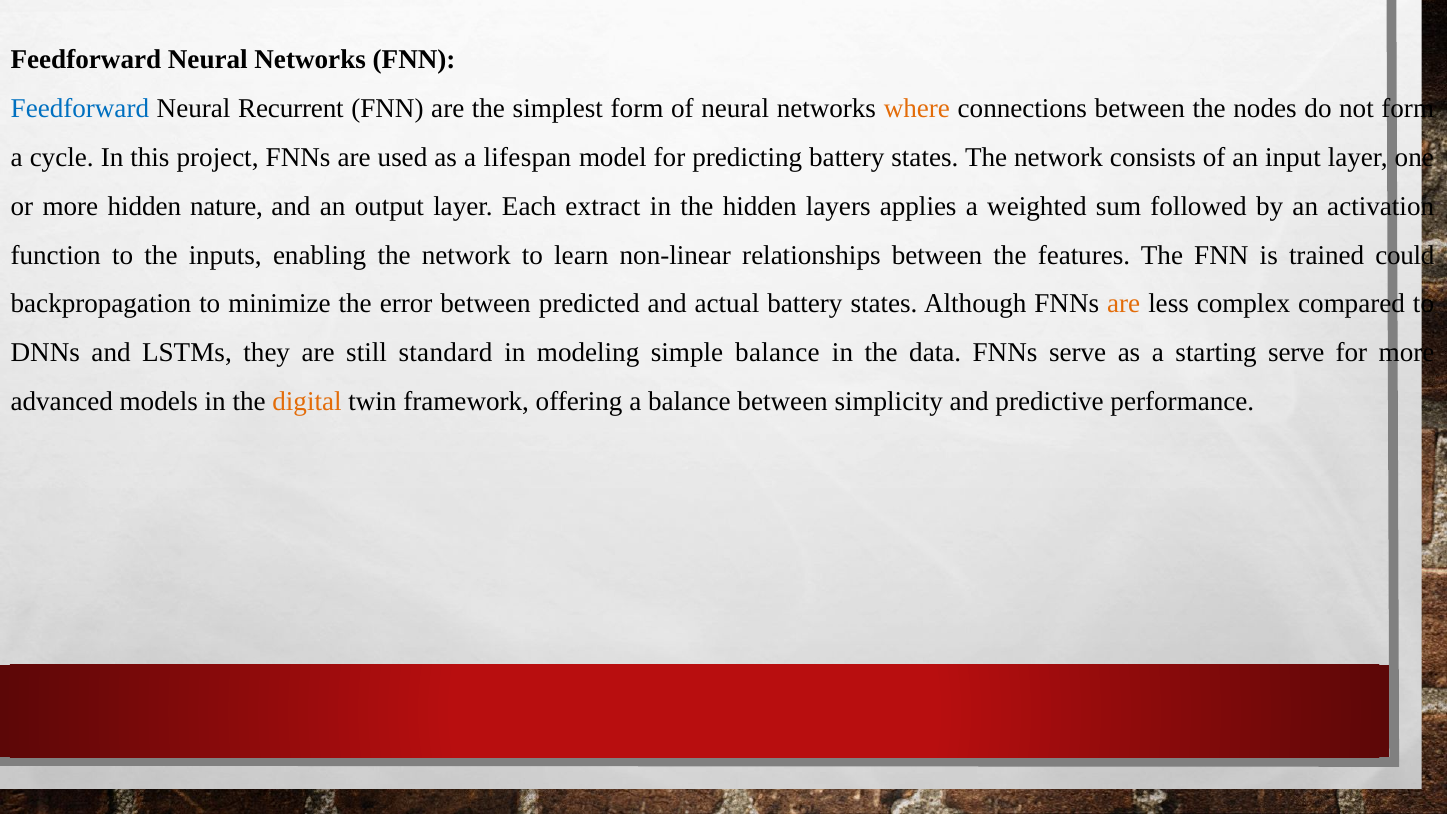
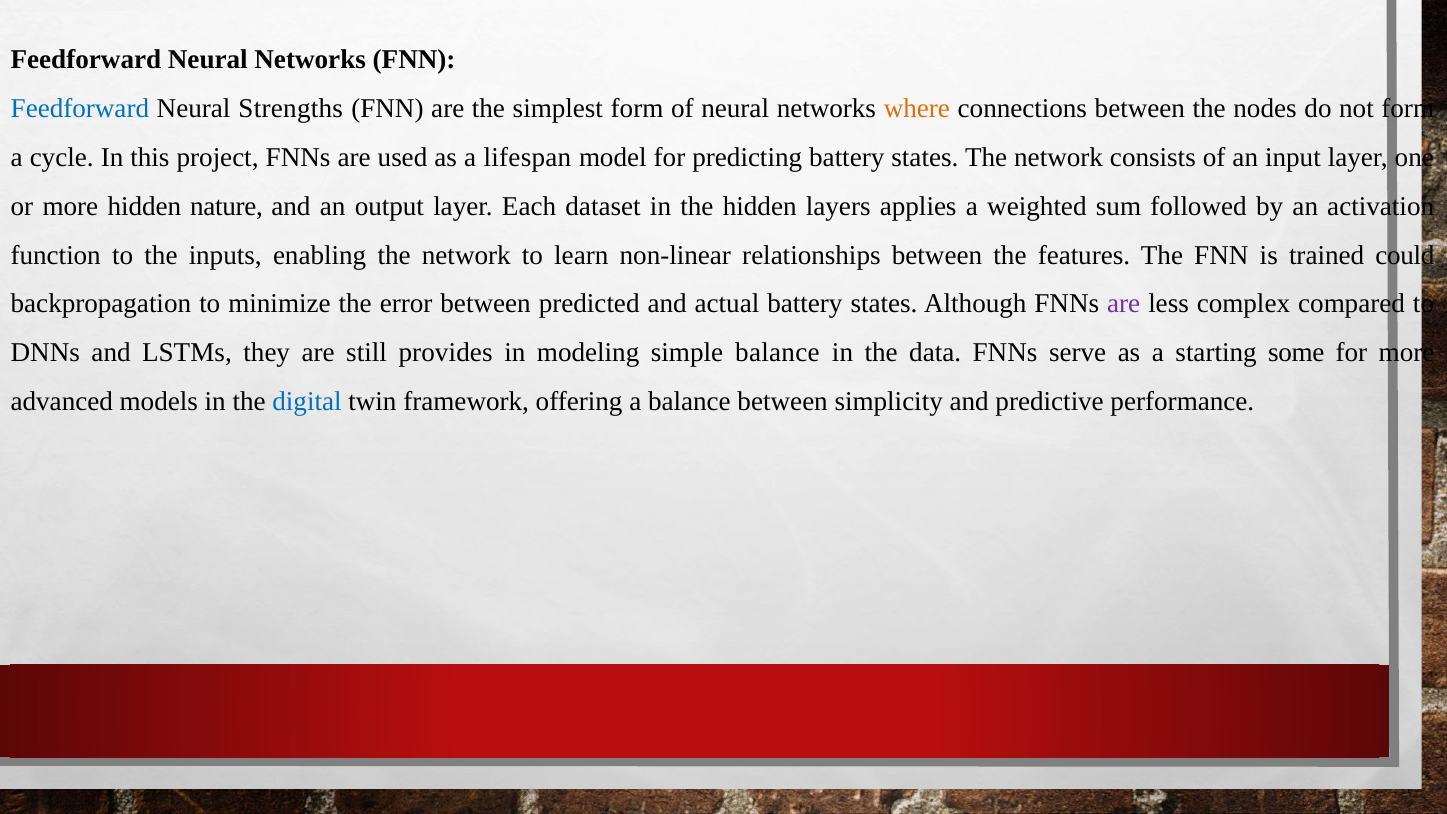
Recurrent: Recurrent -> Strengths (291, 109)
extract: extract -> dataset (603, 206)
are colour: orange -> purple (1124, 304)
standard: standard -> provides (446, 353)
starting serve: serve -> some (1296, 353)
digital colour: orange -> blue (307, 402)
